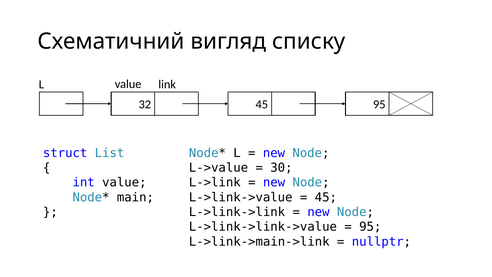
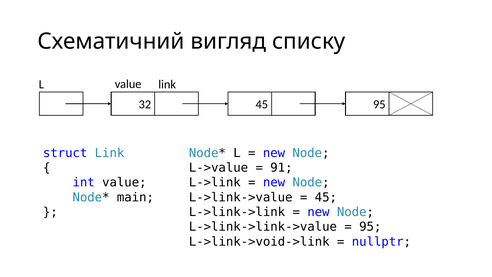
struct List: List -> Link (110, 153)
30: 30 -> 91 (281, 168)
L->link->main->link: L->link->main->link -> L->link->void->link (259, 241)
